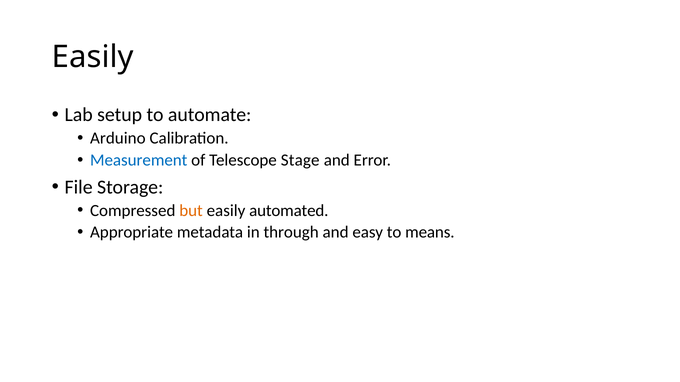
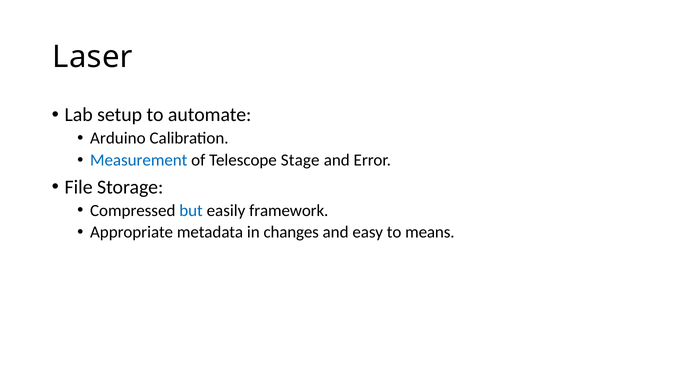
Easily: Easily -> Laser (93, 57)
but colour: orange -> blue (191, 211)
automated: automated -> framework (289, 211)
through: through -> changes (291, 233)
